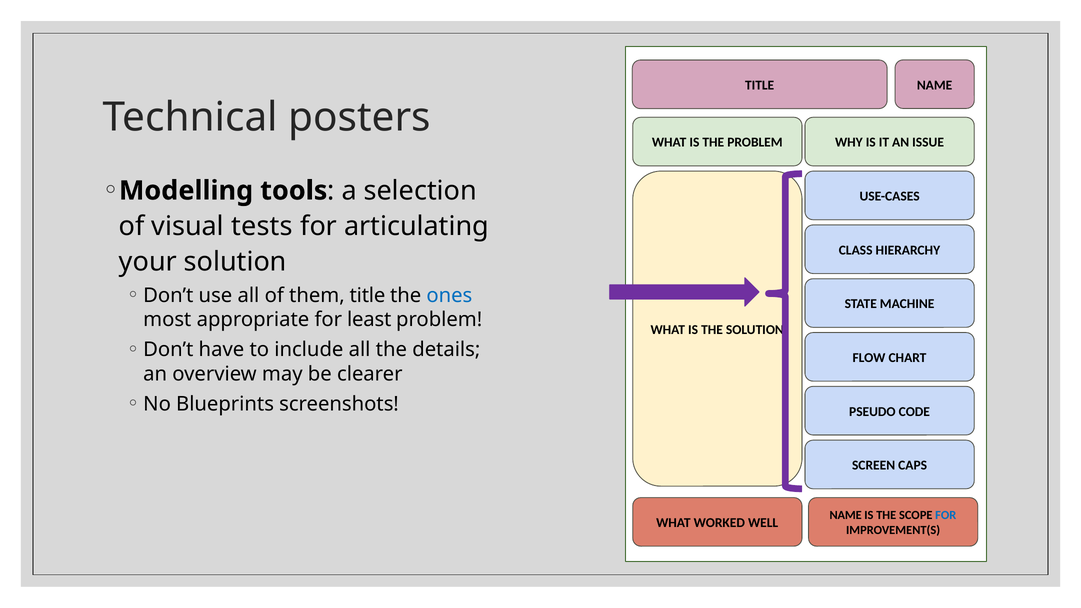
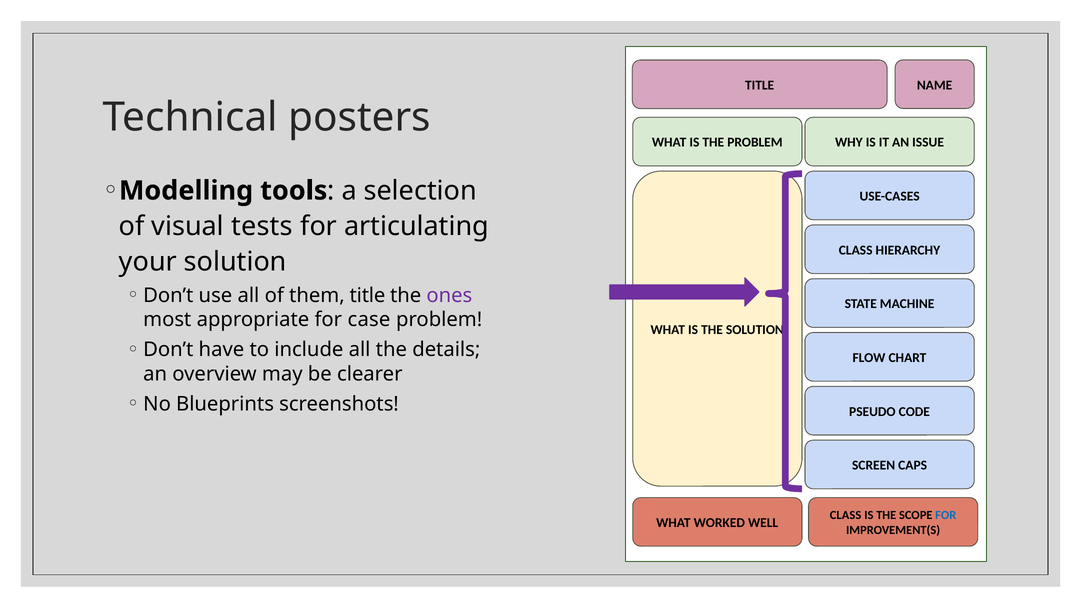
ones colour: blue -> purple (449, 295)
least: least -> case (369, 320)
NAME: NAME -> CLASS (845, 515)
